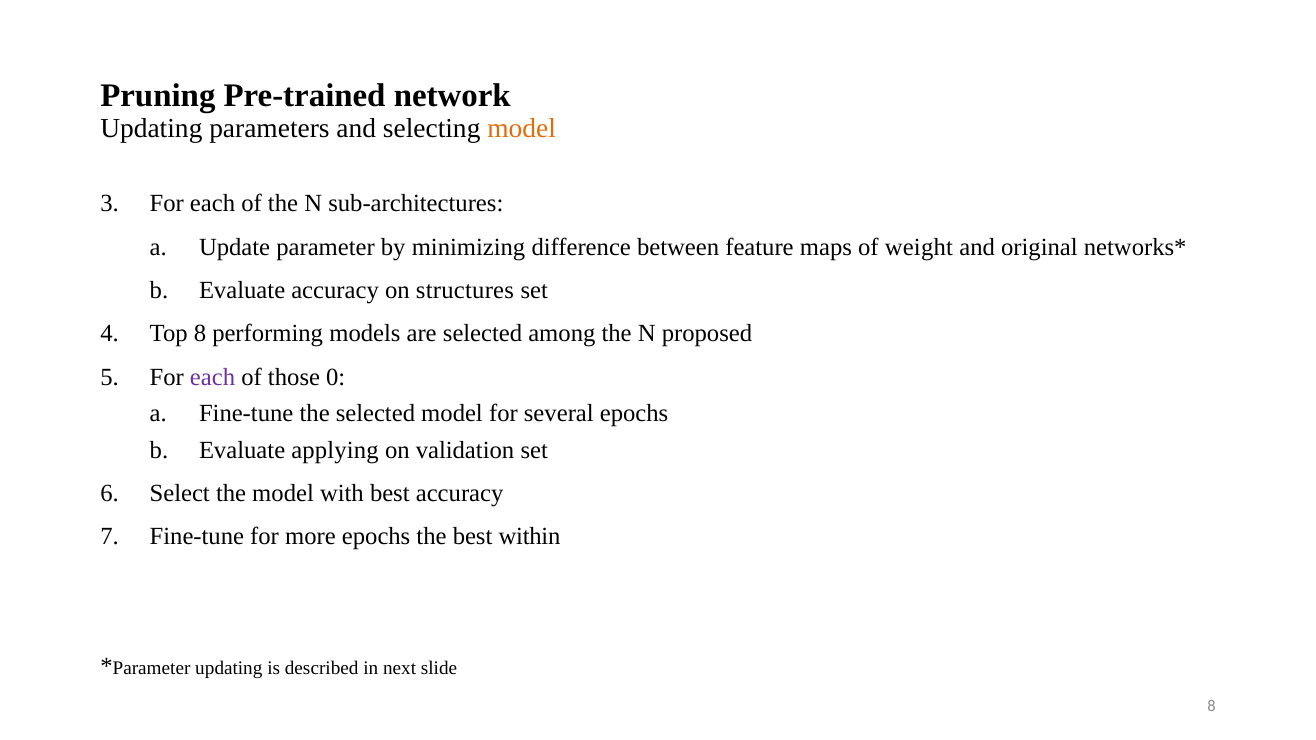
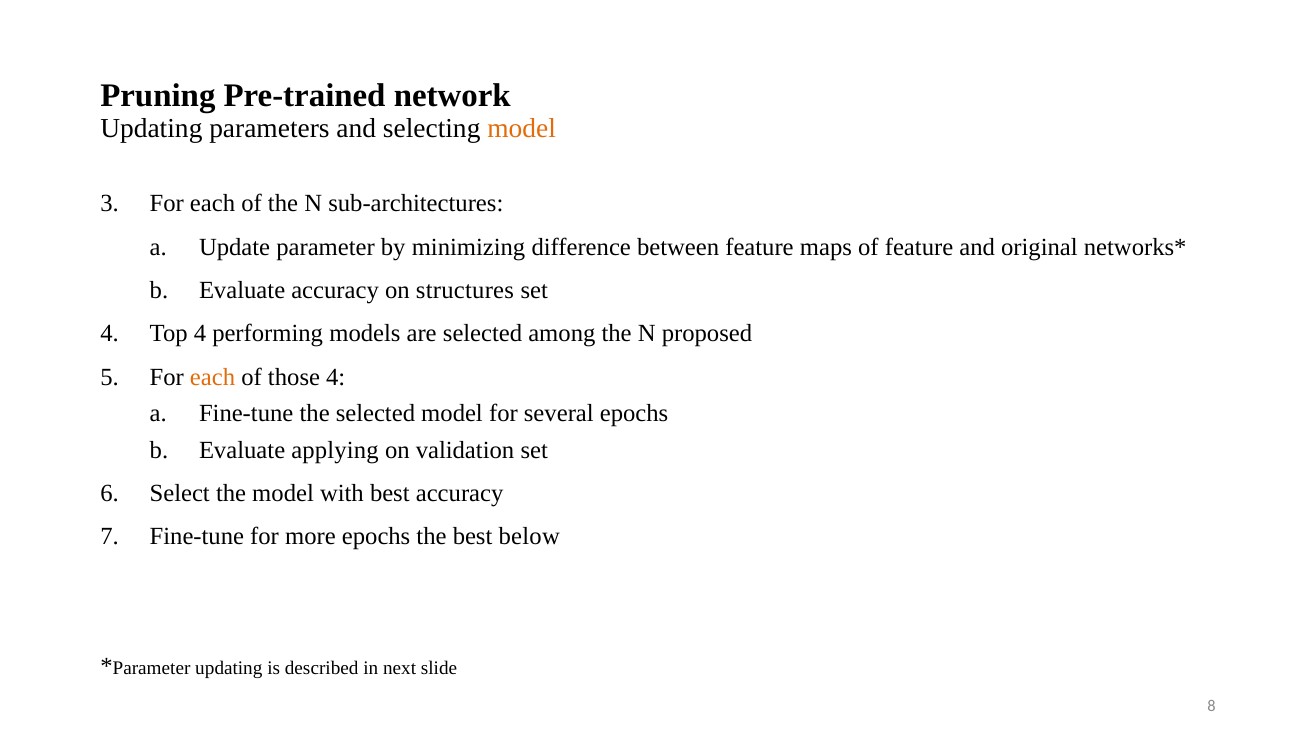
of weight: weight -> feature (919, 247)
Top 8: 8 -> 4 (200, 334)
each colour: purple -> orange (213, 377)
those 0: 0 -> 4 (336, 377)
within: within -> below (529, 537)
